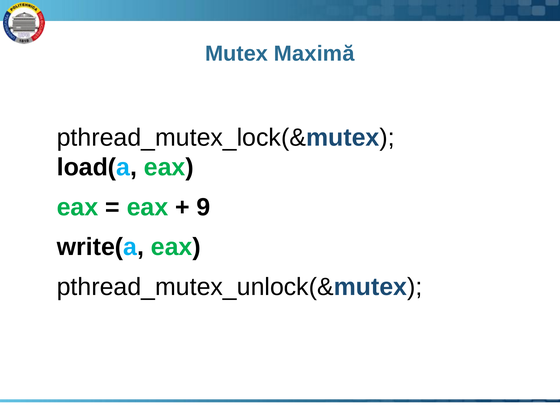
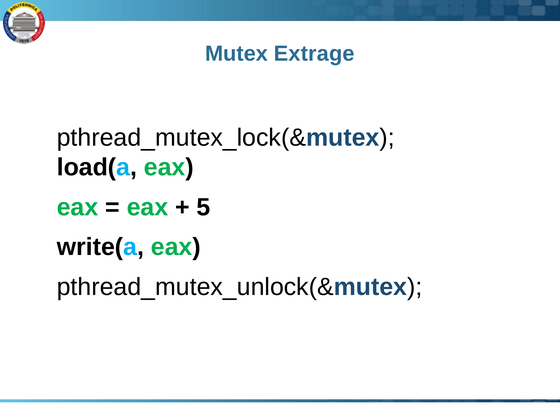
Maximă: Maximă -> Extrage (314, 54)
9: 9 -> 5 (204, 207)
